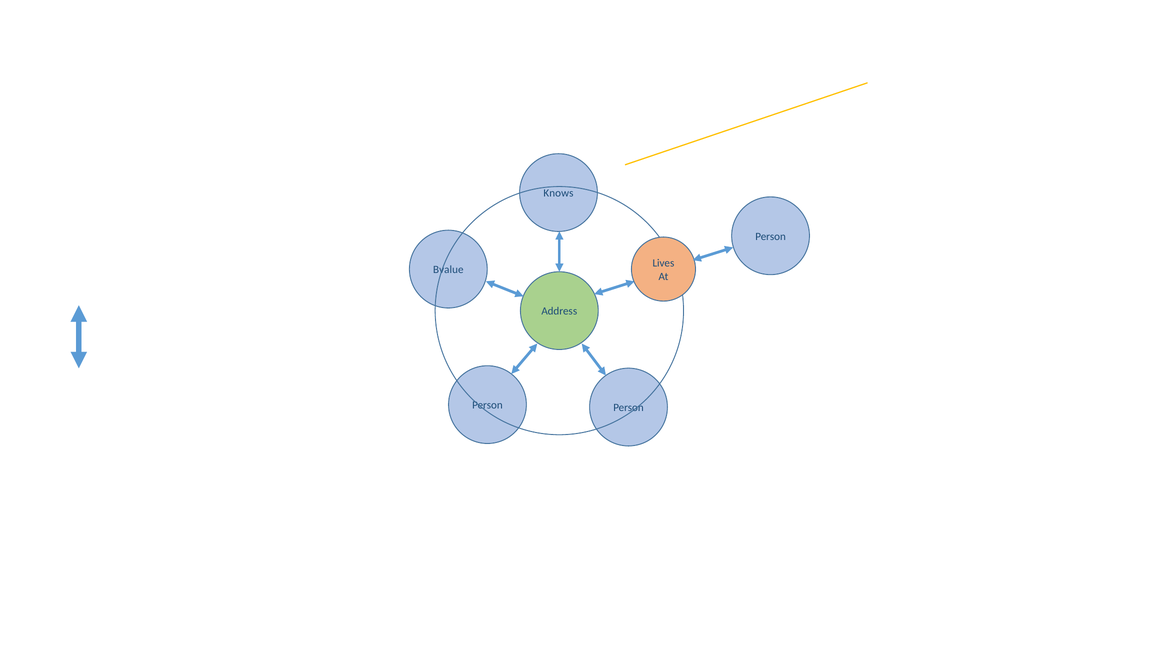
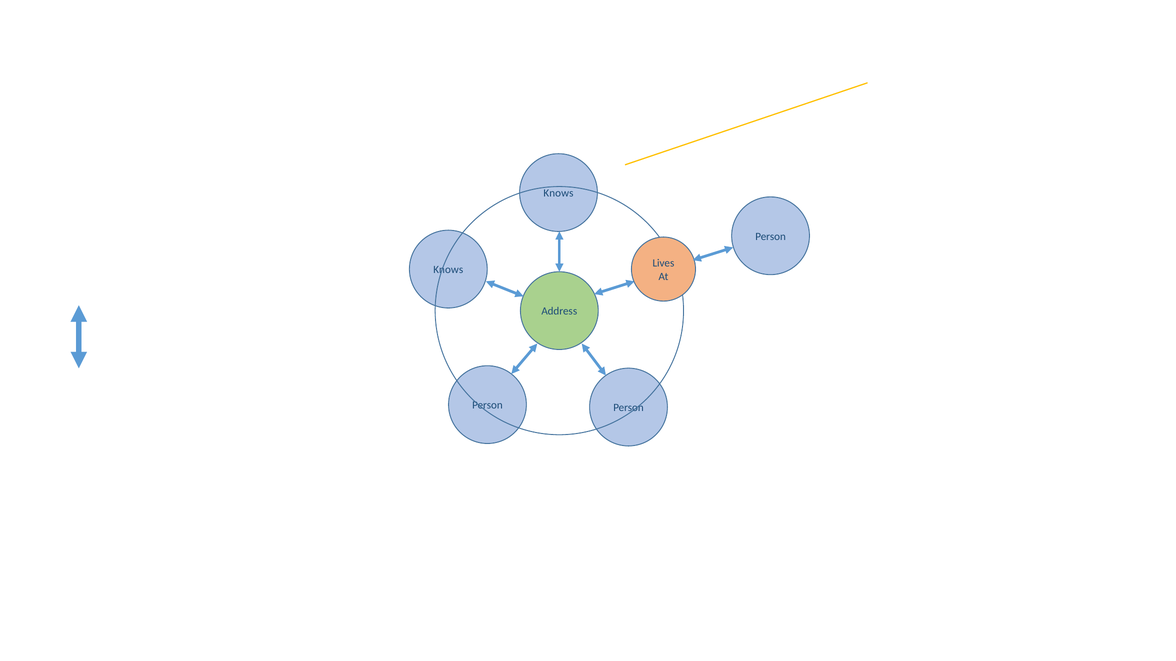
Bvalue: Bvalue -> Knows (448, 270)
